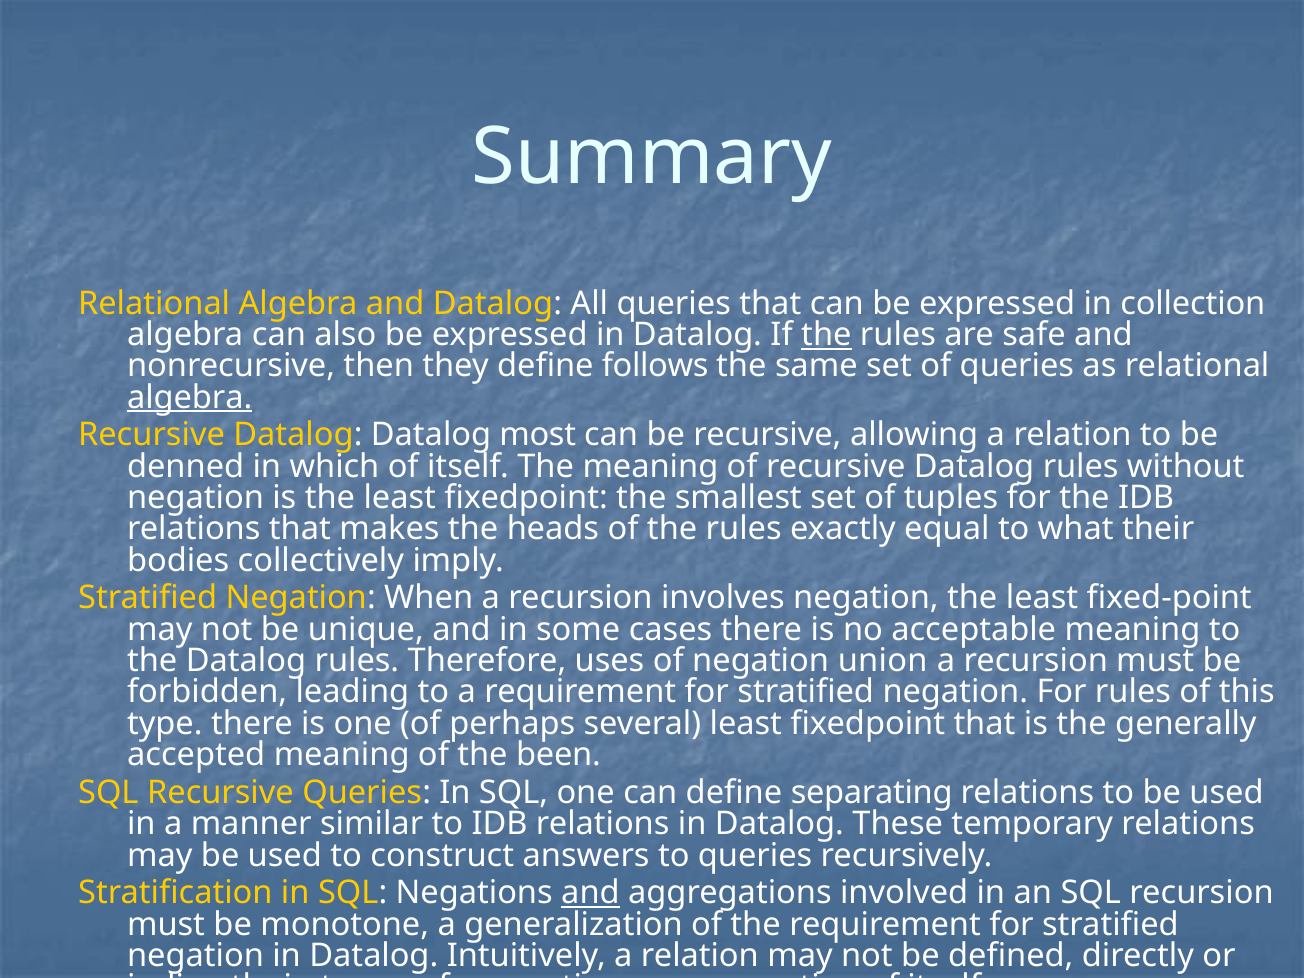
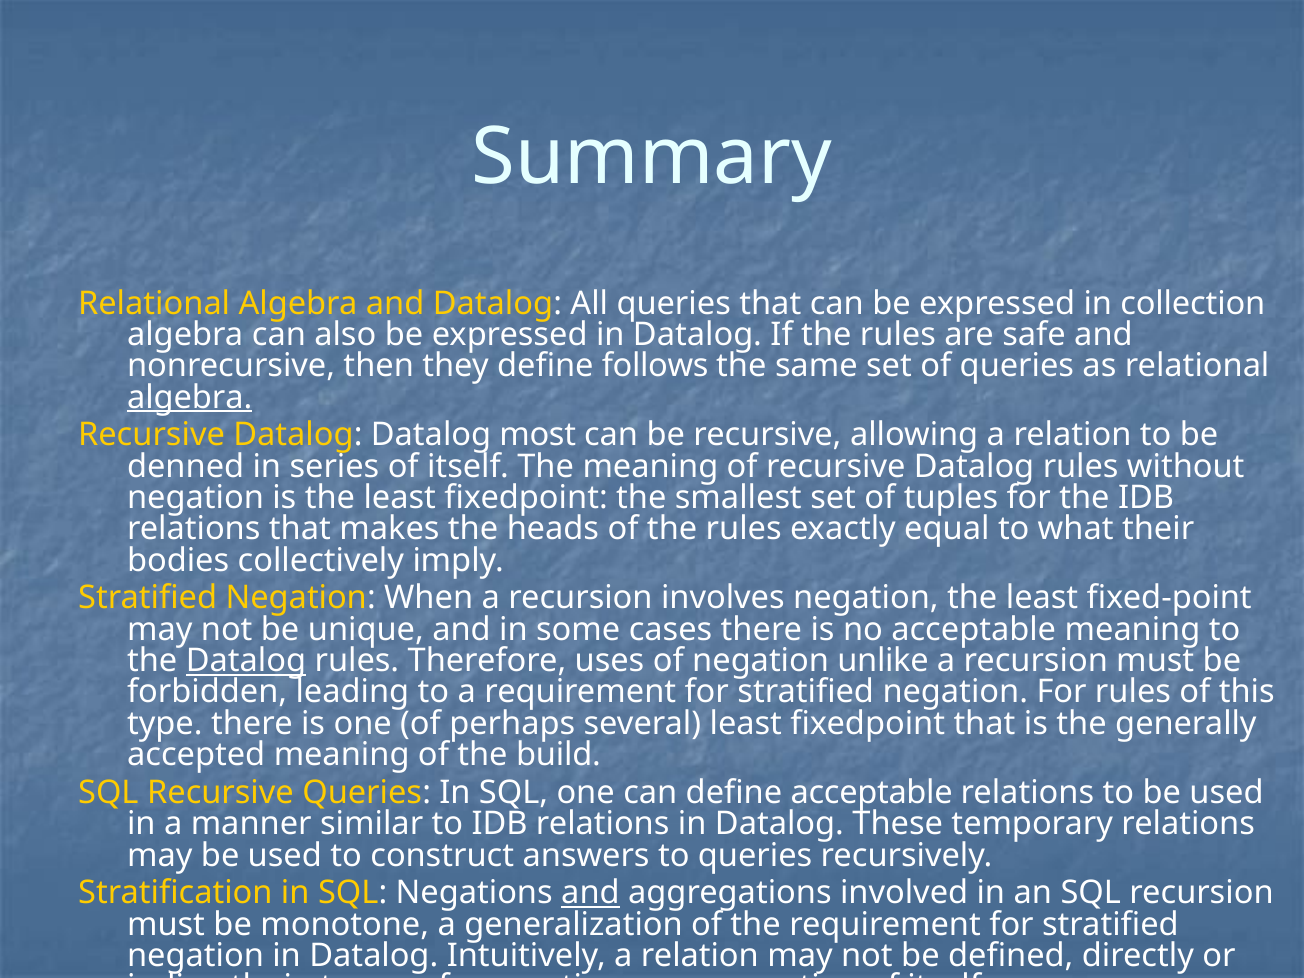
the underline: present -> none (826, 335)
which: which -> series (334, 466)
Datalog underline: none -> present (246, 661)
union: union -> unlike (883, 661)
been: been -> build (559, 755)
define separating: separating -> acceptable (872, 793)
